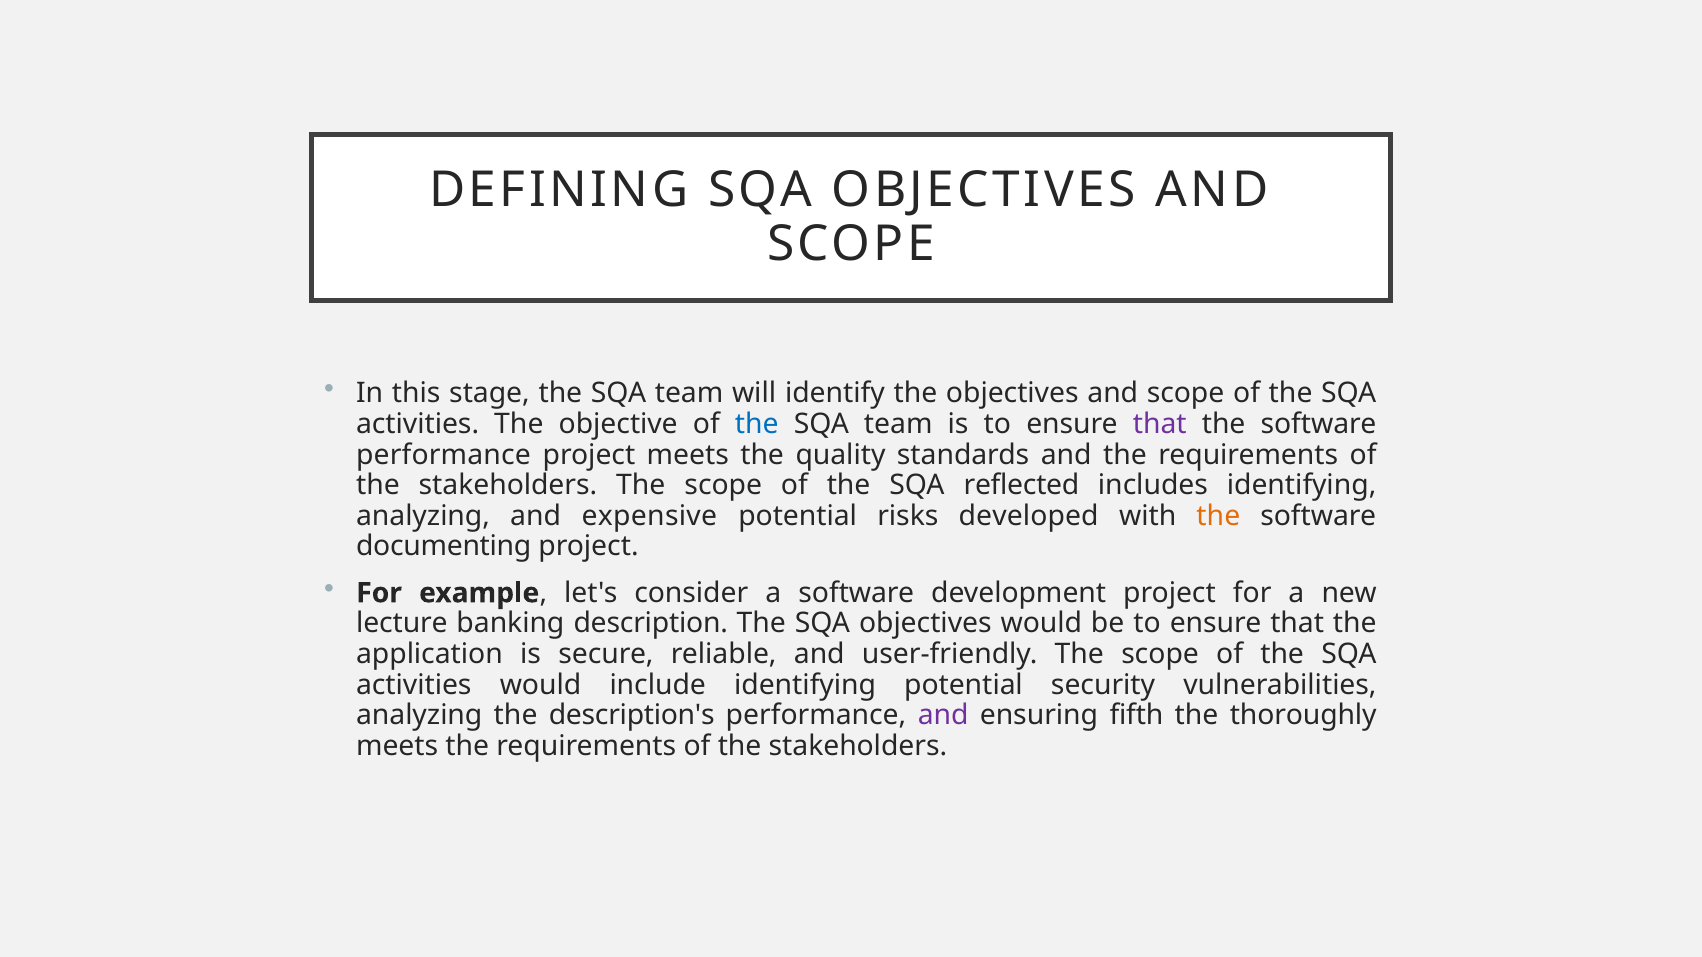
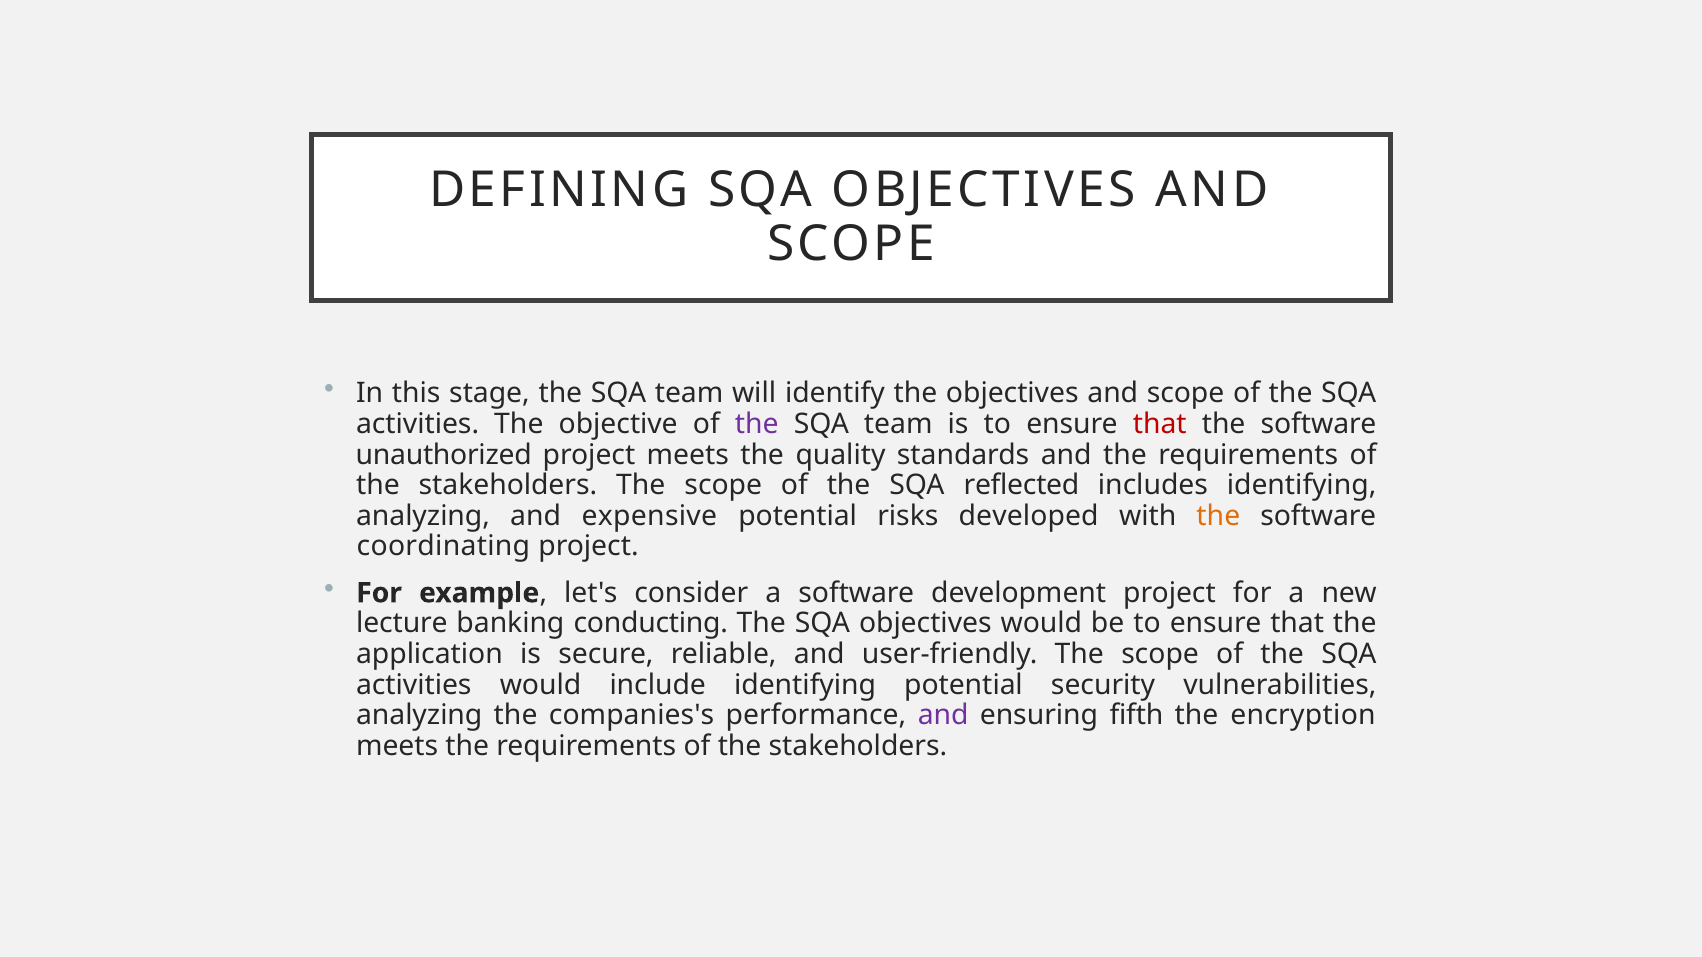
the colour: blue -> purple (757, 424)
that colour: purple -> red (1160, 424)
performance: performance -> unauthorized (444, 455)
documenting: documenting -> coordinating (443, 547)
description: description -> conducting (651, 624)
description's: description's -> companies's (632, 716)
thoroughly: thoroughly -> encryption (1303, 716)
